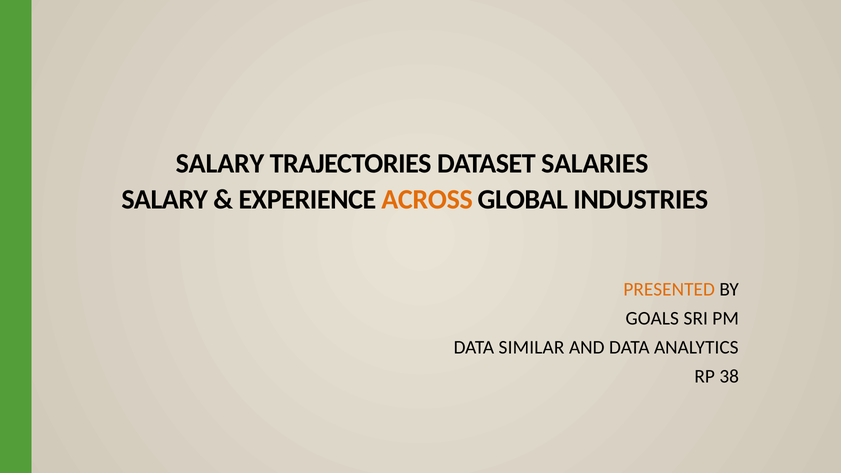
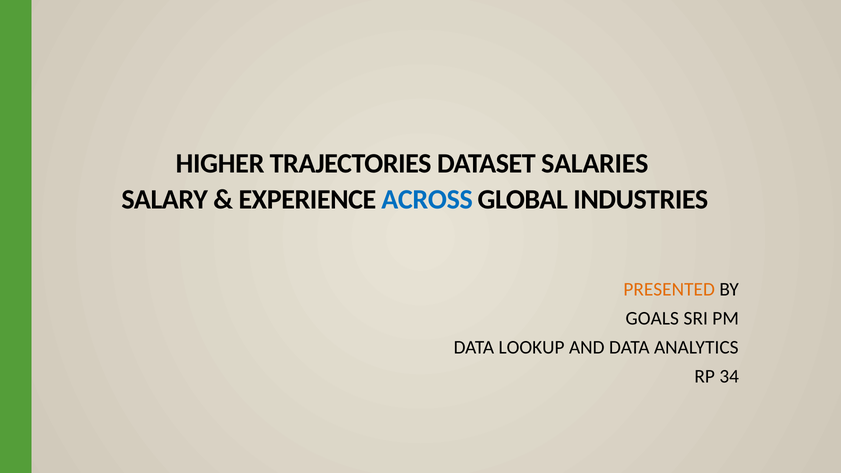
SALARY: SALARY -> HIGHER (220, 164)
ACROSS colour: orange -> blue (427, 200)
SIMILAR: SIMILAR -> LOOKUP (532, 347)
38: 38 -> 34 (729, 376)
